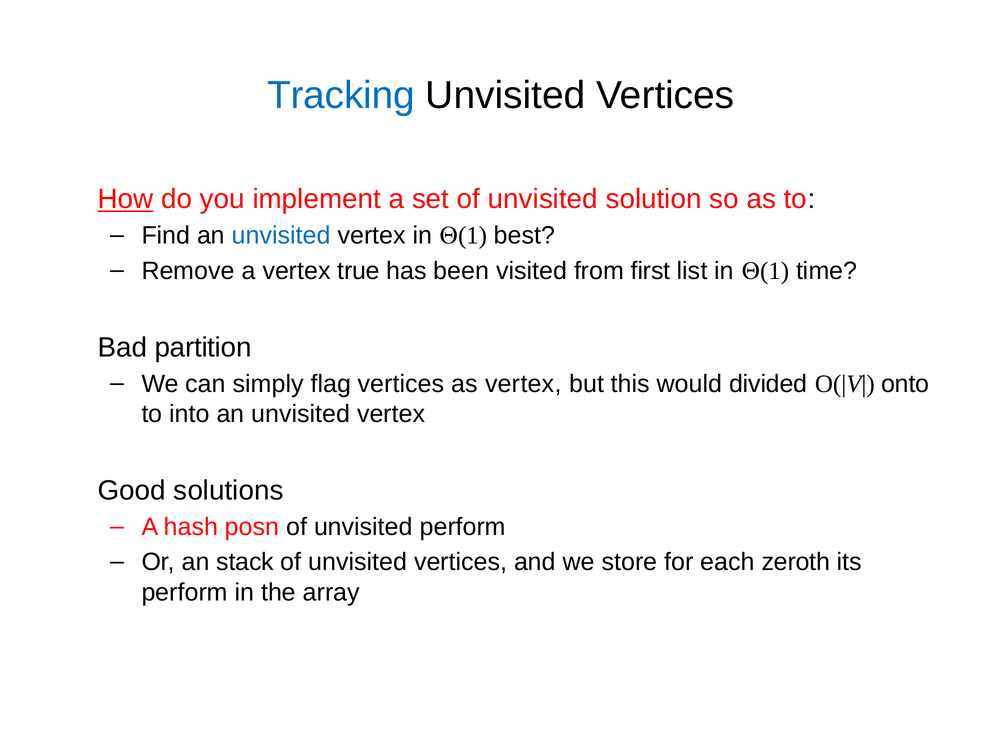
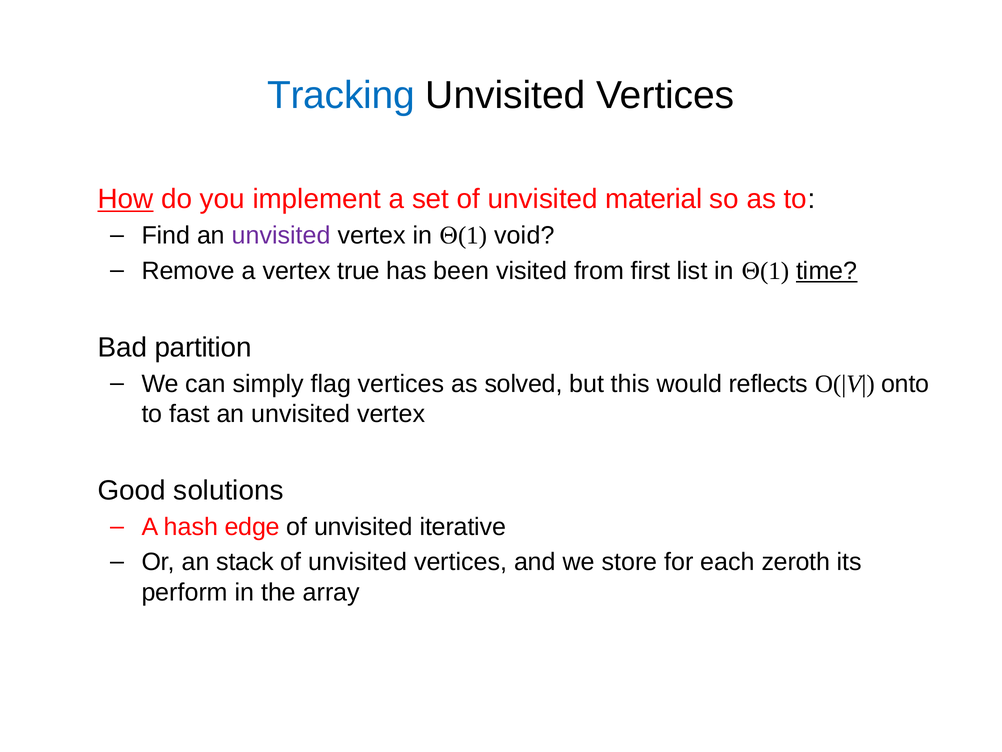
solution: solution -> material (654, 199)
unvisited colour: blue -> purple (281, 236)
best: best -> void (524, 236)
time underline: none -> present (827, 271)
as vertex: vertex -> solved (524, 384)
divided: divided -> reflects (768, 384)
into: into -> fast (189, 414)
posn: posn -> edge (252, 527)
unvisited perform: perform -> iterative (463, 527)
